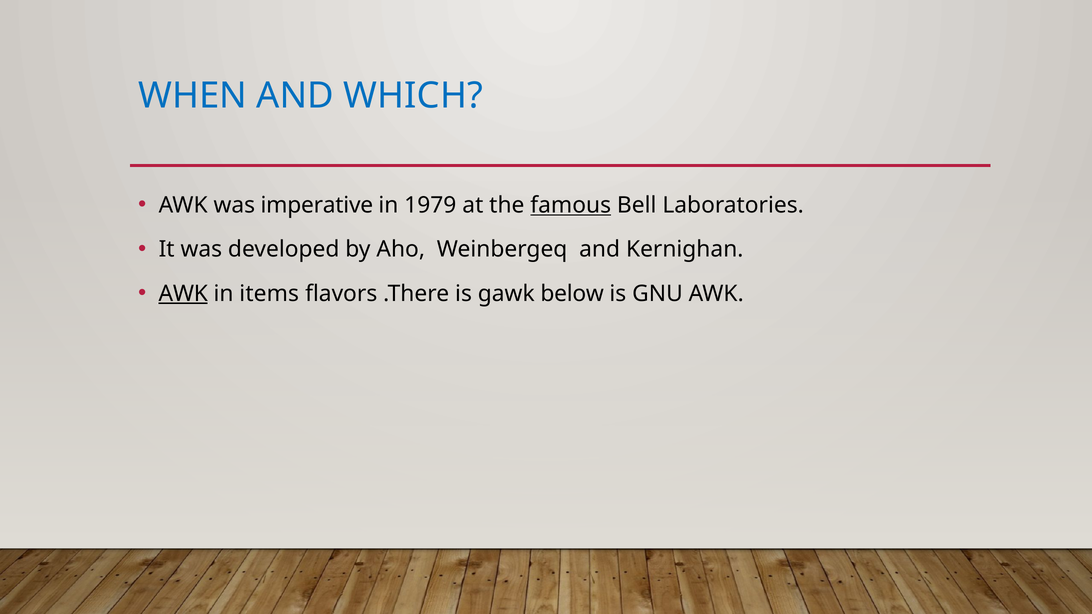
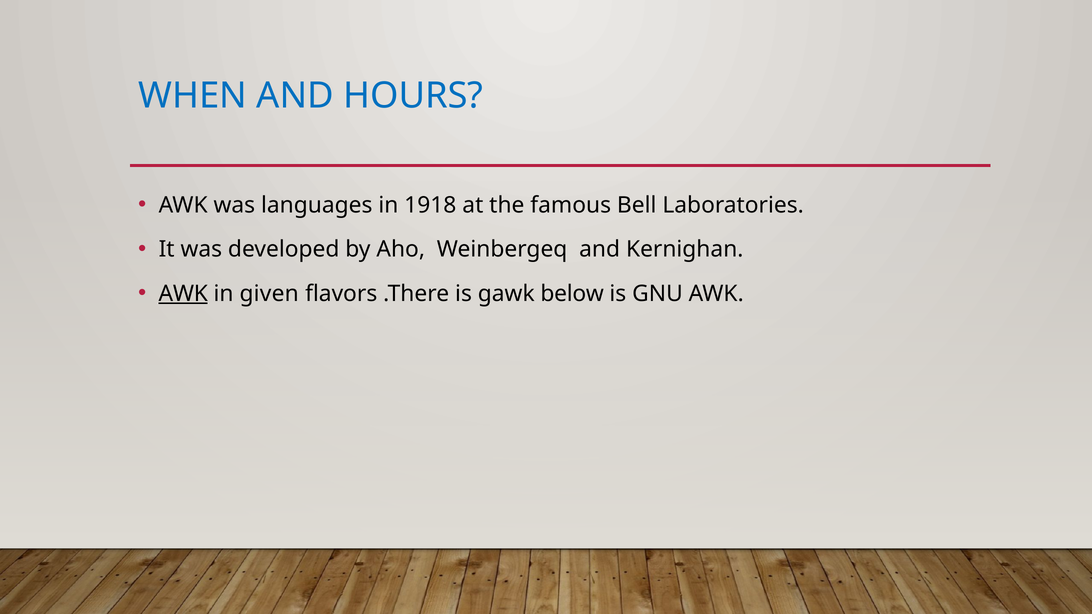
WHICH: WHICH -> HOURS (413, 96)
imperative: imperative -> languages (317, 205)
1979: 1979 -> 1918 (430, 205)
famous underline: present -> none (571, 205)
items: items -> given (269, 294)
